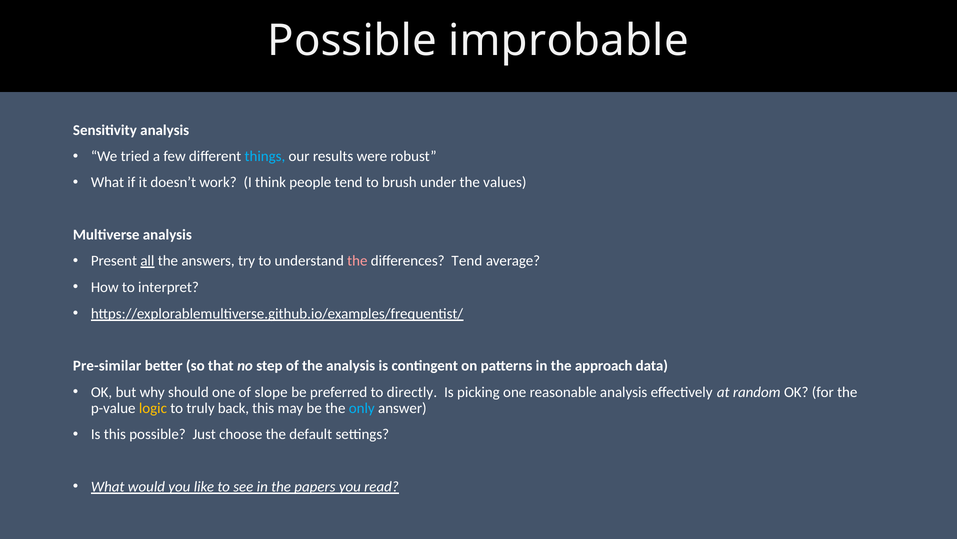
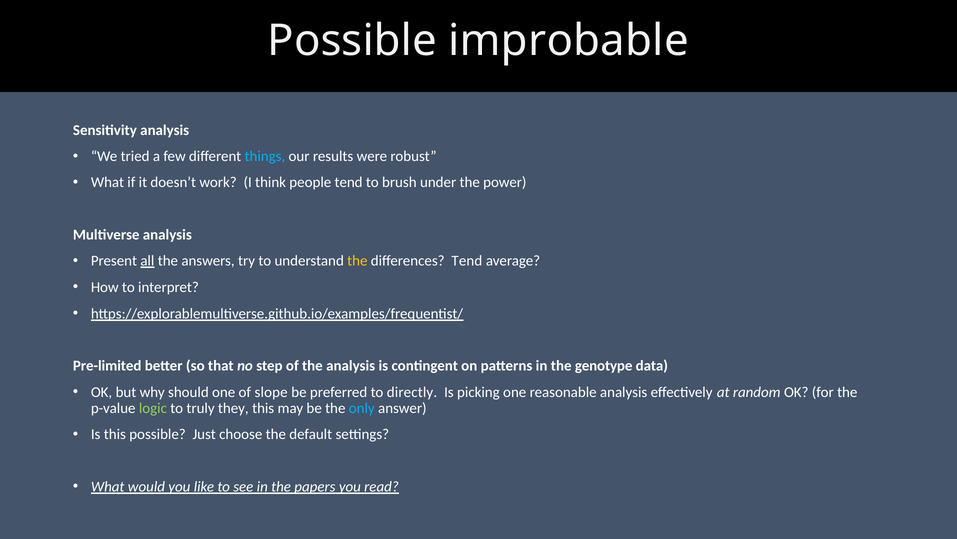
values: values -> power (505, 182)
the colour: pink -> yellow (357, 261)
Pre-similar: Pre-similar -> Pre-limited (107, 365)
approach: approach -> genotype (604, 365)
logic colour: yellow -> light green (153, 408)
back: back -> they (233, 408)
